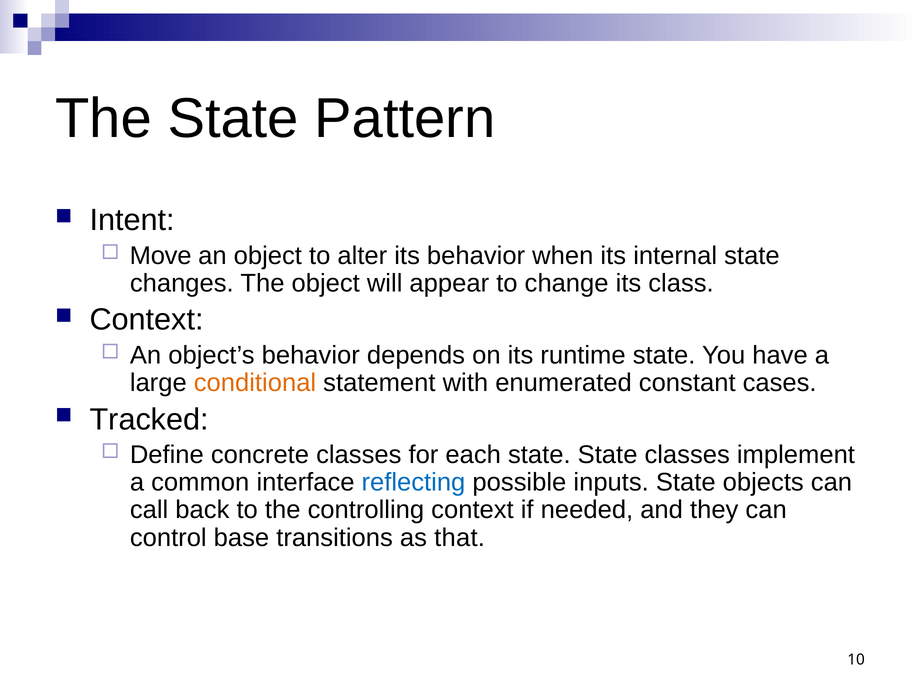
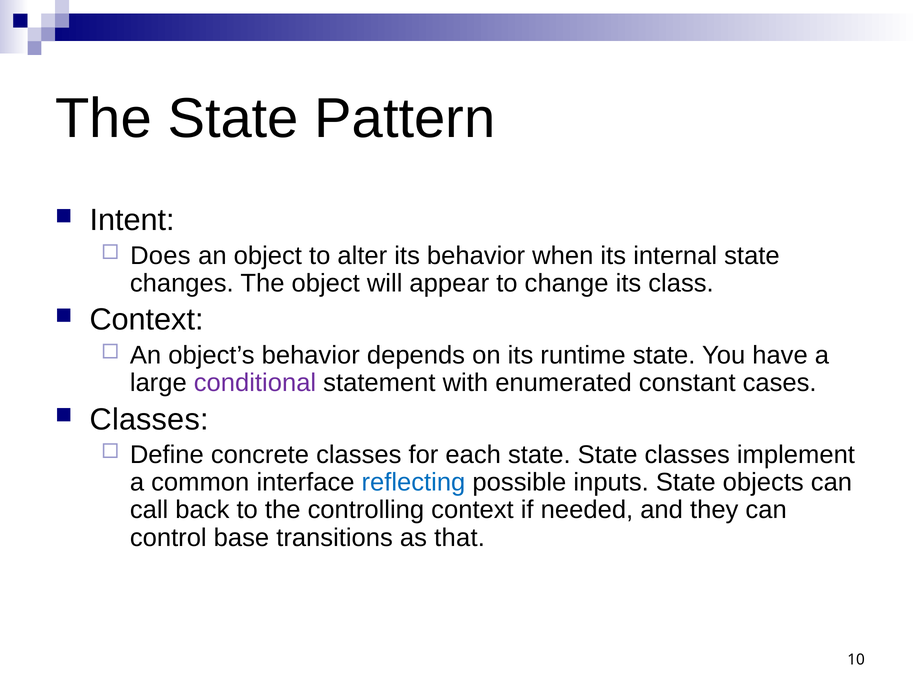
Move: Move -> Does (160, 256)
conditional colour: orange -> purple (255, 383)
Tracked: Tracked -> Classes (149, 419)
